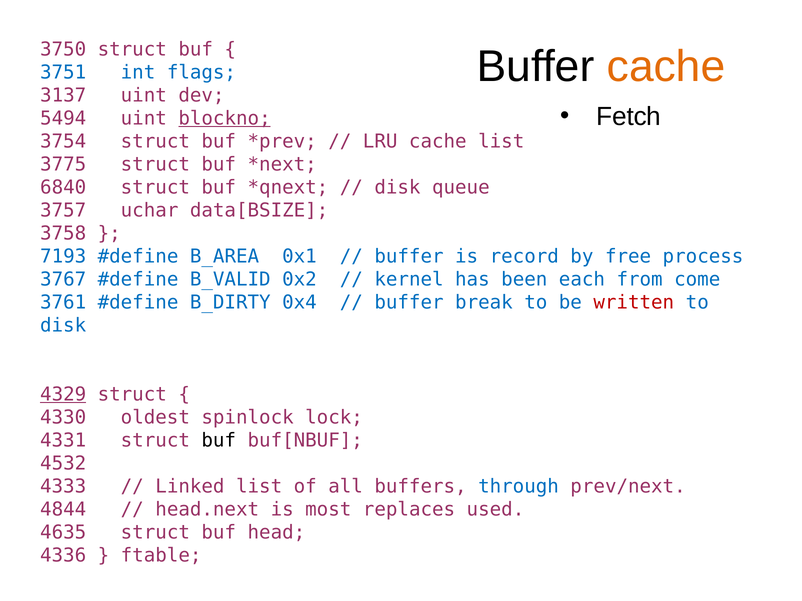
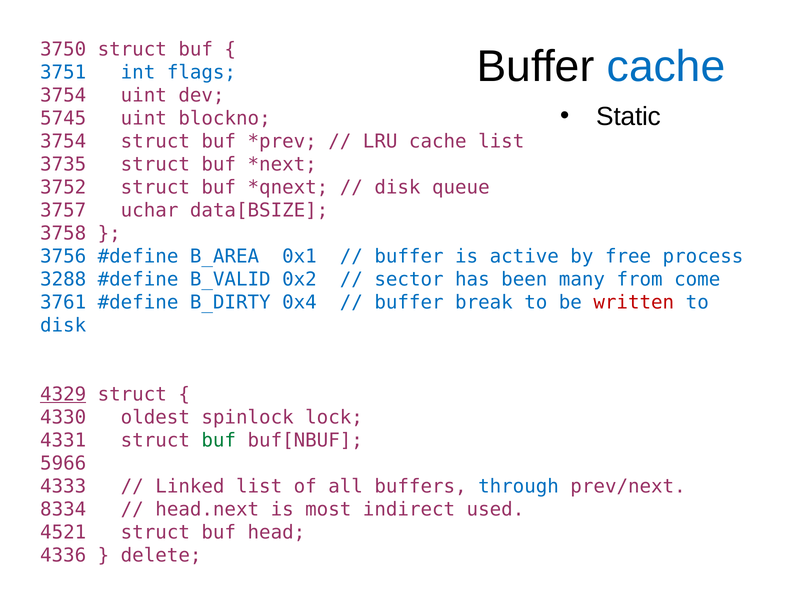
cache colour: orange -> blue (666, 67)
3137: 3137 -> 3754 (63, 95)
Fetch: Fetch -> Static (629, 117)
5494: 5494 -> 5745 (63, 118)
blockno underline: present -> none (225, 118)
3775: 3775 -> 3735 (63, 164)
6840: 6840 -> 3752 (63, 187)
7193: 7193 -> 3756 (63, 256)
record: record -> active (524, 256)
3767: 3767 -> 3288 (63, 280)
kernel: kernel -> sector (409, 280)
each: each -> many (582, 280)
buf colour: black -> green (219, 441)
4532: 4532 -> 5966 (63, 464)
4844: 4844 -> 8334 (63, 510)
replaces: replaces -> indirect (409, 510)
4635: 4635 -> 4521 (63, 533)
ftable: ftable -> delete (161, 556)
